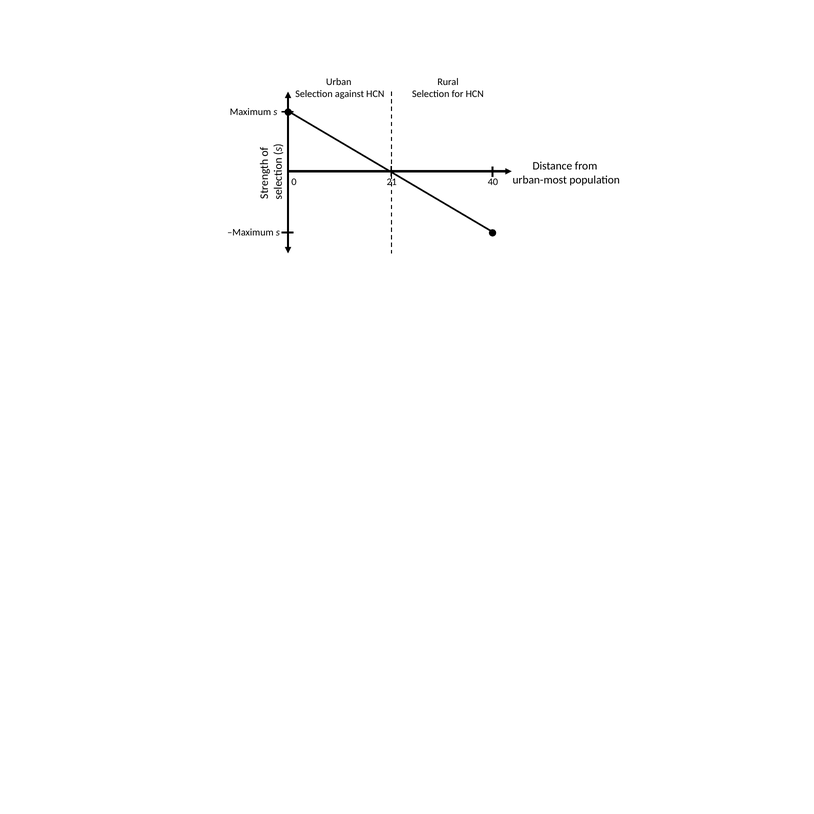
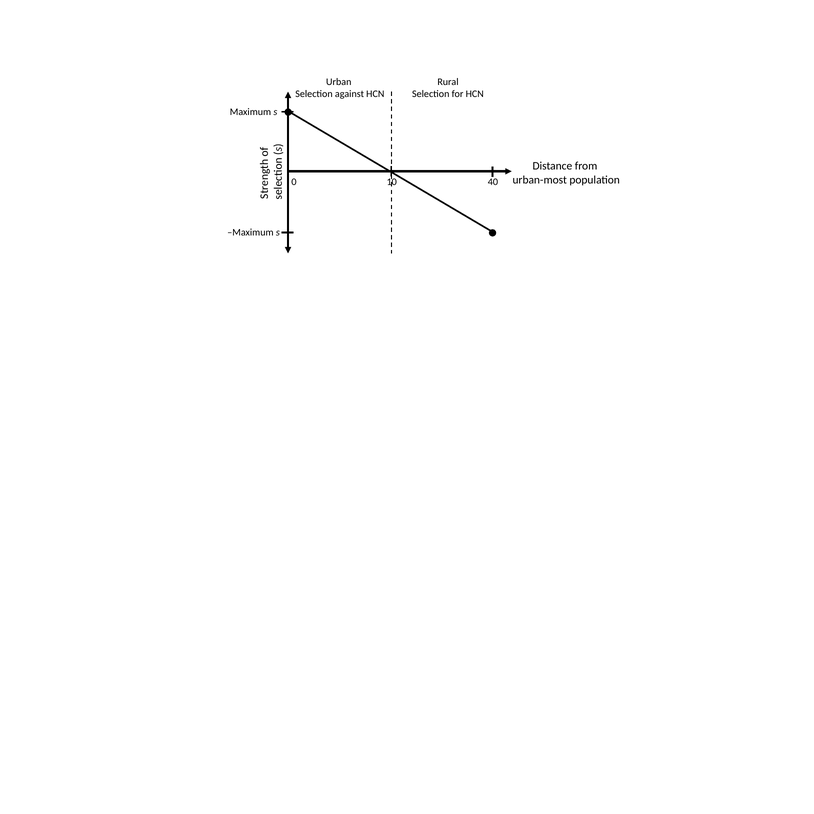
21: 21 -> 10 (392, 182)
